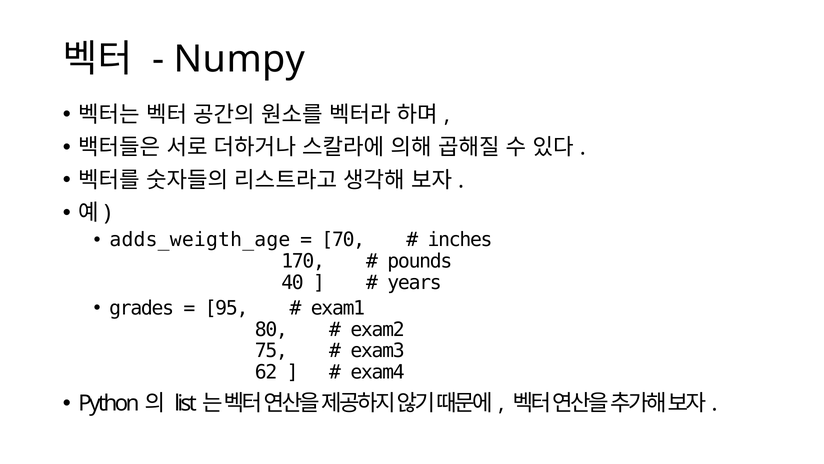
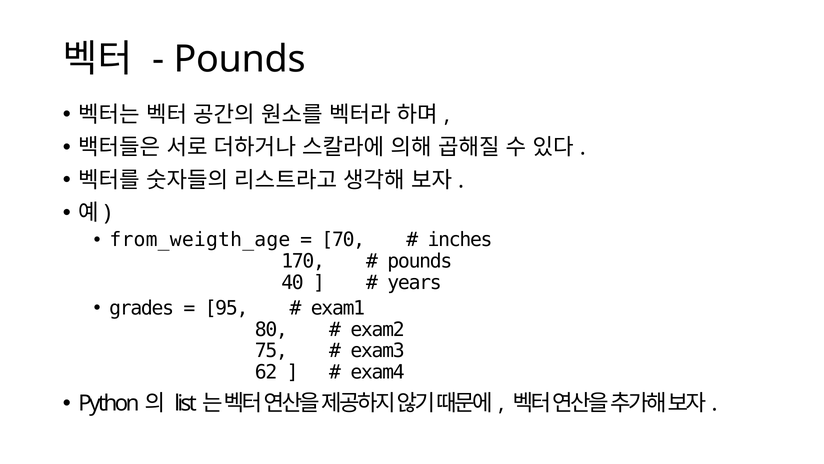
Numpy: Numpy -> Pounds (240, 59)
adds_weigth_age: adds_weigth_age -> from_weigth_age (200, 240)
